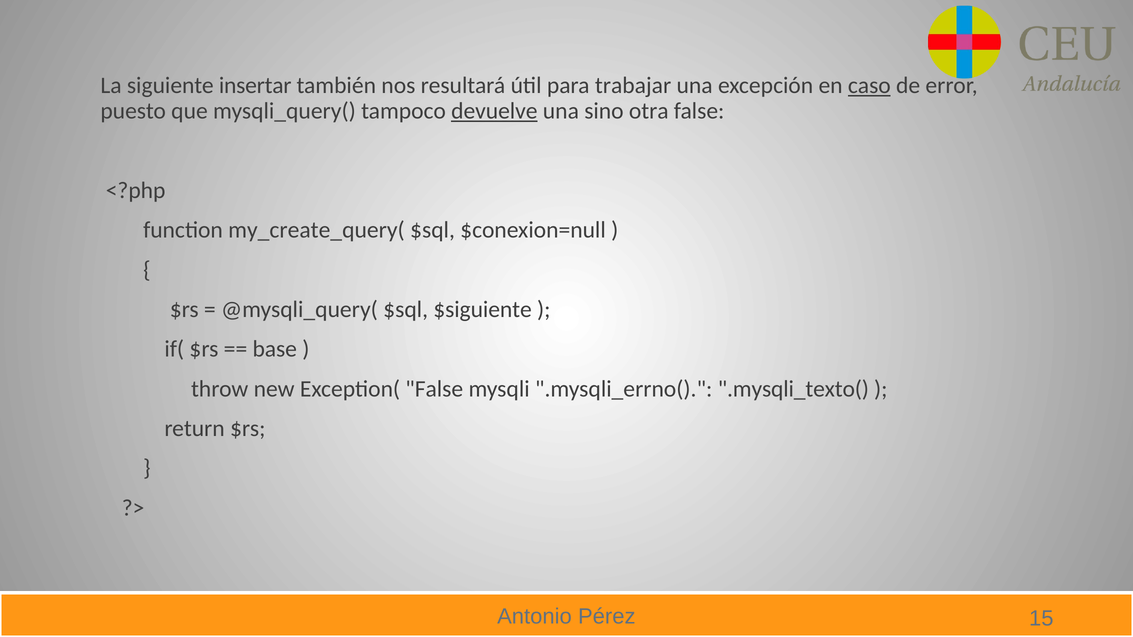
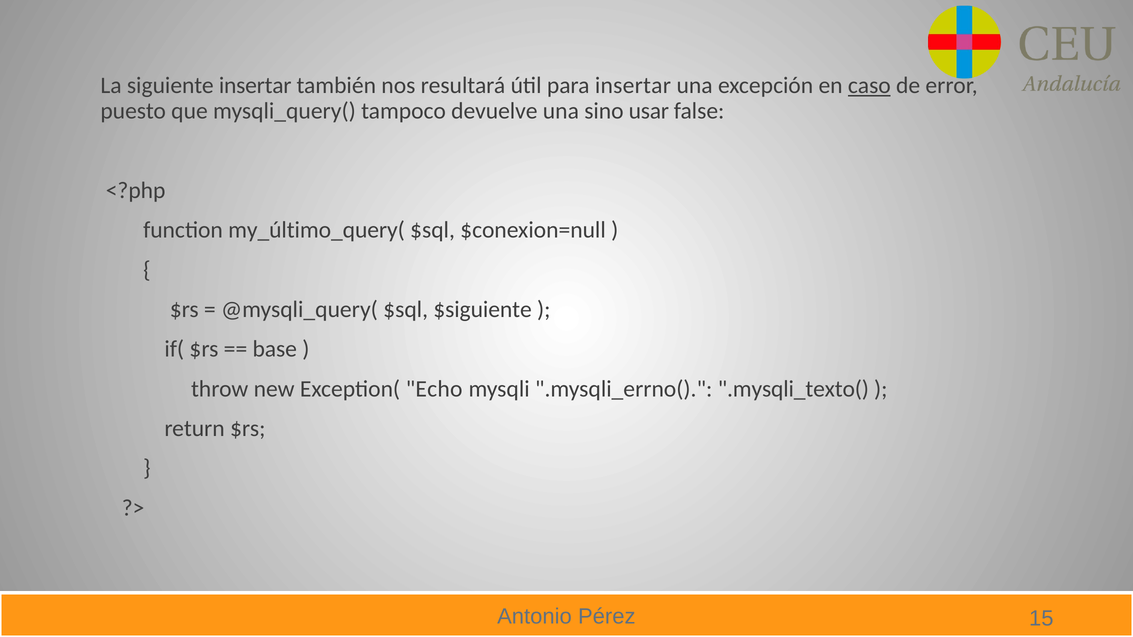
para trabajar: trabajar -> insertar (633, 86)
devuelve underline: present -> none (494, 111)
otra: otra -> usar (649, 111)
my_create_query(: my_create_query( -> my_último_query( (317, 230)
Exception( False: False -> Echo (434, 389)
